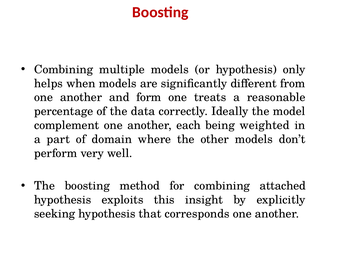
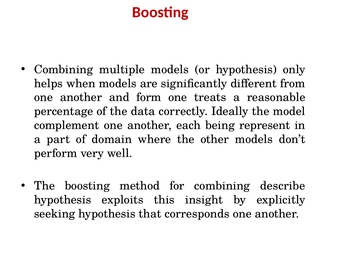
weighted: weighted -> represent (265, 126)
attached: attached -> describe (283, 186)
